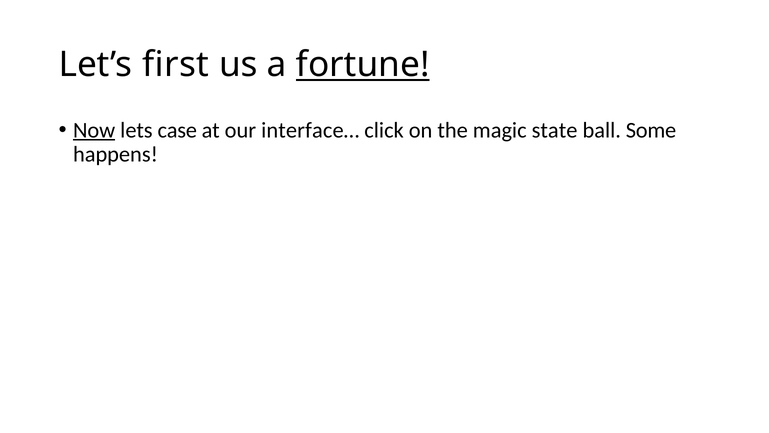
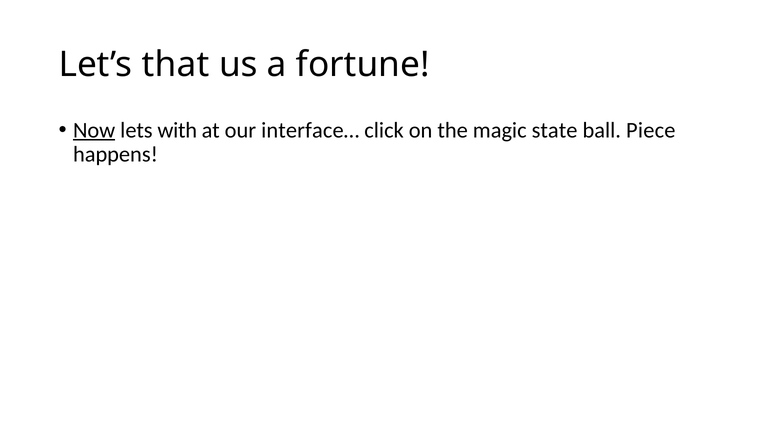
first: first -> that (176, 65)
fortune underline: present -> none (363, 65)
case: case -> with (177, 130)
Some: Some -> Piece (651, 130)
